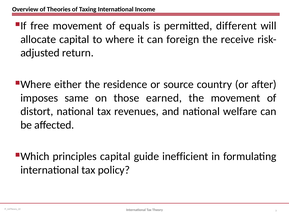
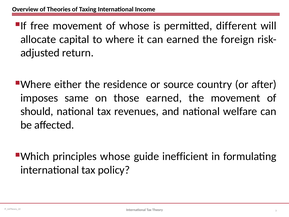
of equals: equals -> whose (134, 26)
can foreign: foreign -> earned (183, 39)
receive: receive -> foreign (238, 39)
distort: distort -> should (37, 111)
principles capital: capital -> whose (115, 156)
